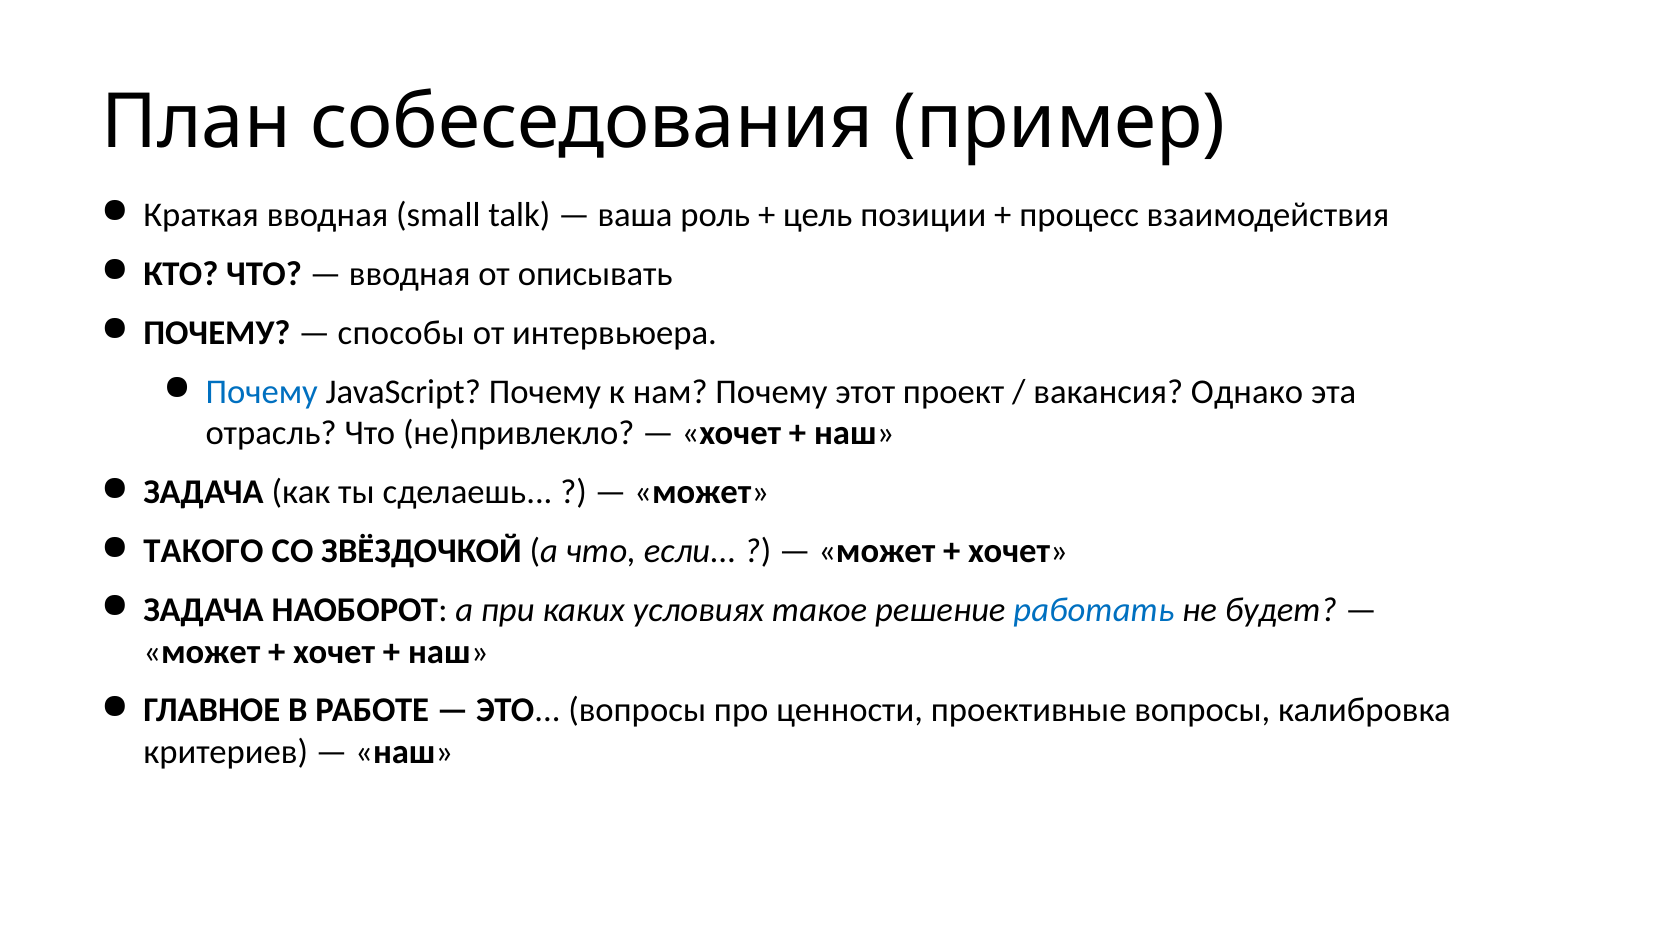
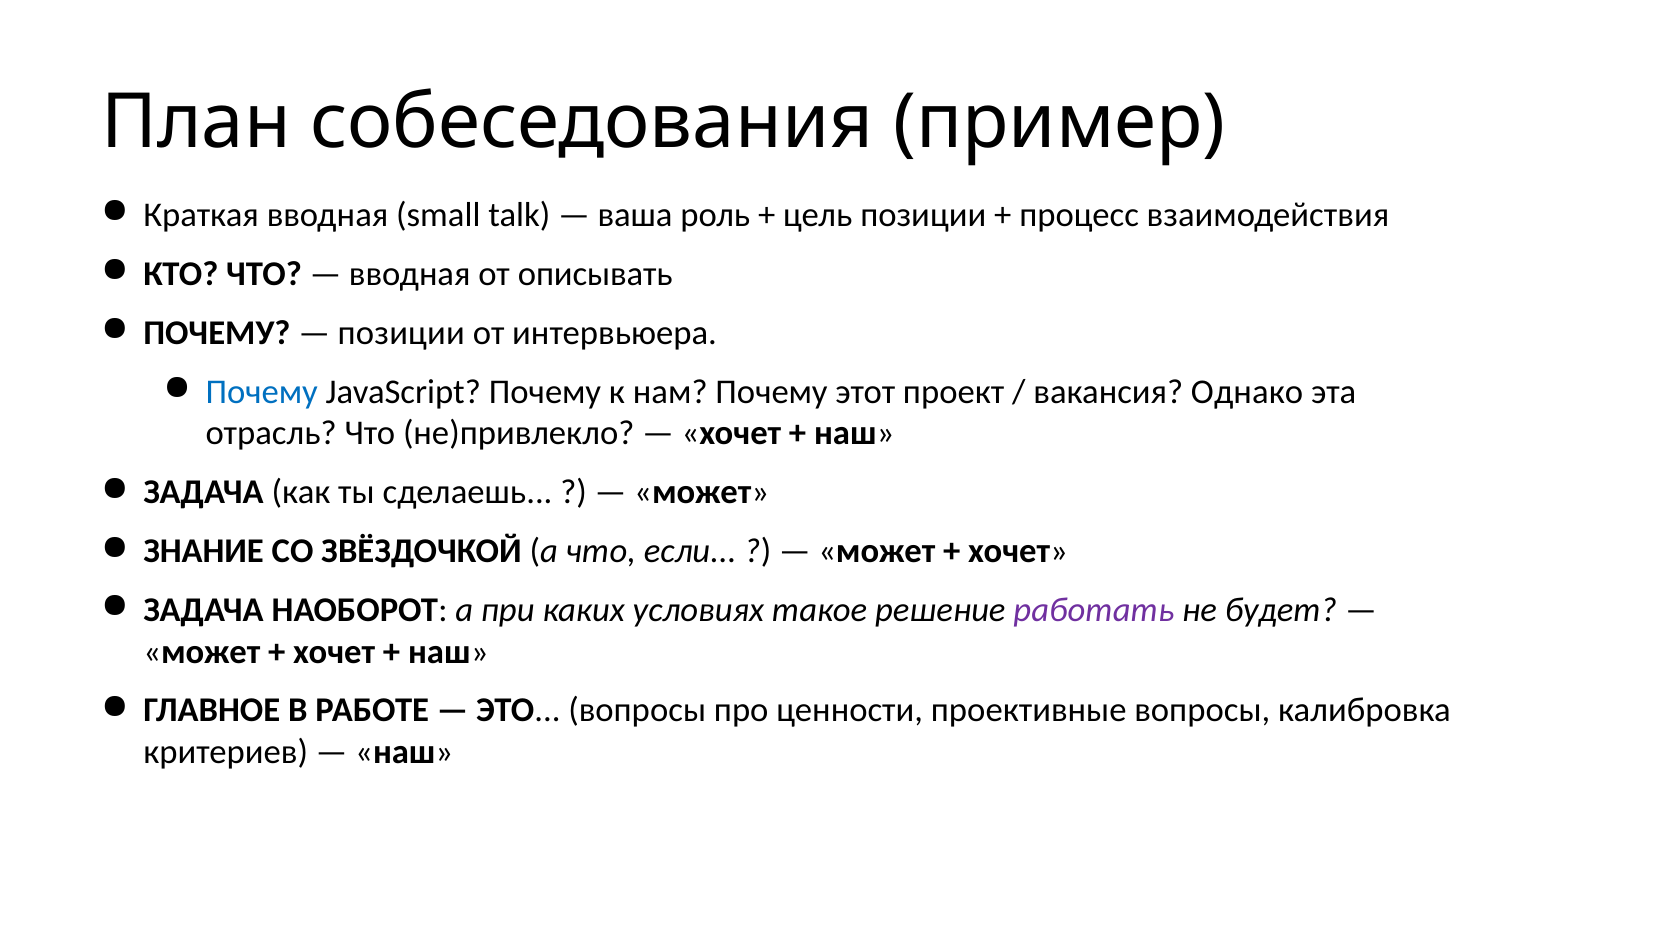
способы: способы -> позиции (401, 333)
ТАКОГО: ТАКОГО -> ЗНАНИЕ (204, 551)
работать colour: blue -> purple (1094, 610)
